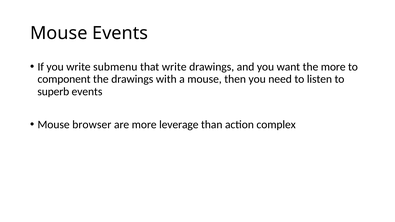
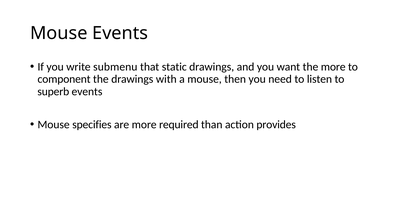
that write: write -> static (174, 67)
browser: browser -> specifies (92, 125)
leverage: leverage -> required (179, 125)
complex: complex -> provides (276, 125)
